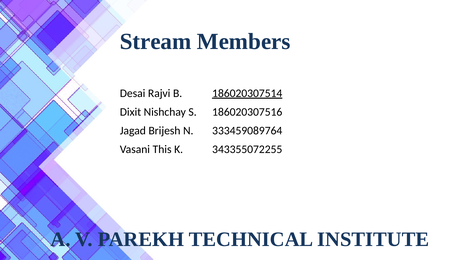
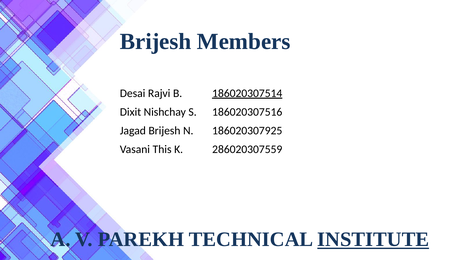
Stream: Stream -> Brijesh (156, 42)
333459089764: 333459089764 -> 186020307925 (247, 131)
343355072255: 343355072255 -> 286020307559 (247, 149)
INSTITUTE underline: none -> present (373, 239)
